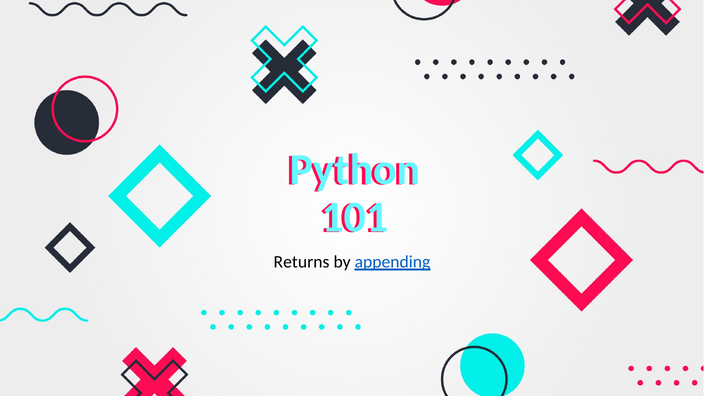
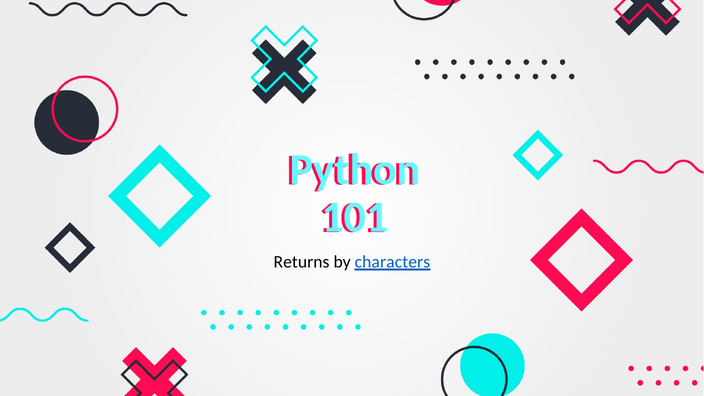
appending: appending -> characters (392, 262)
